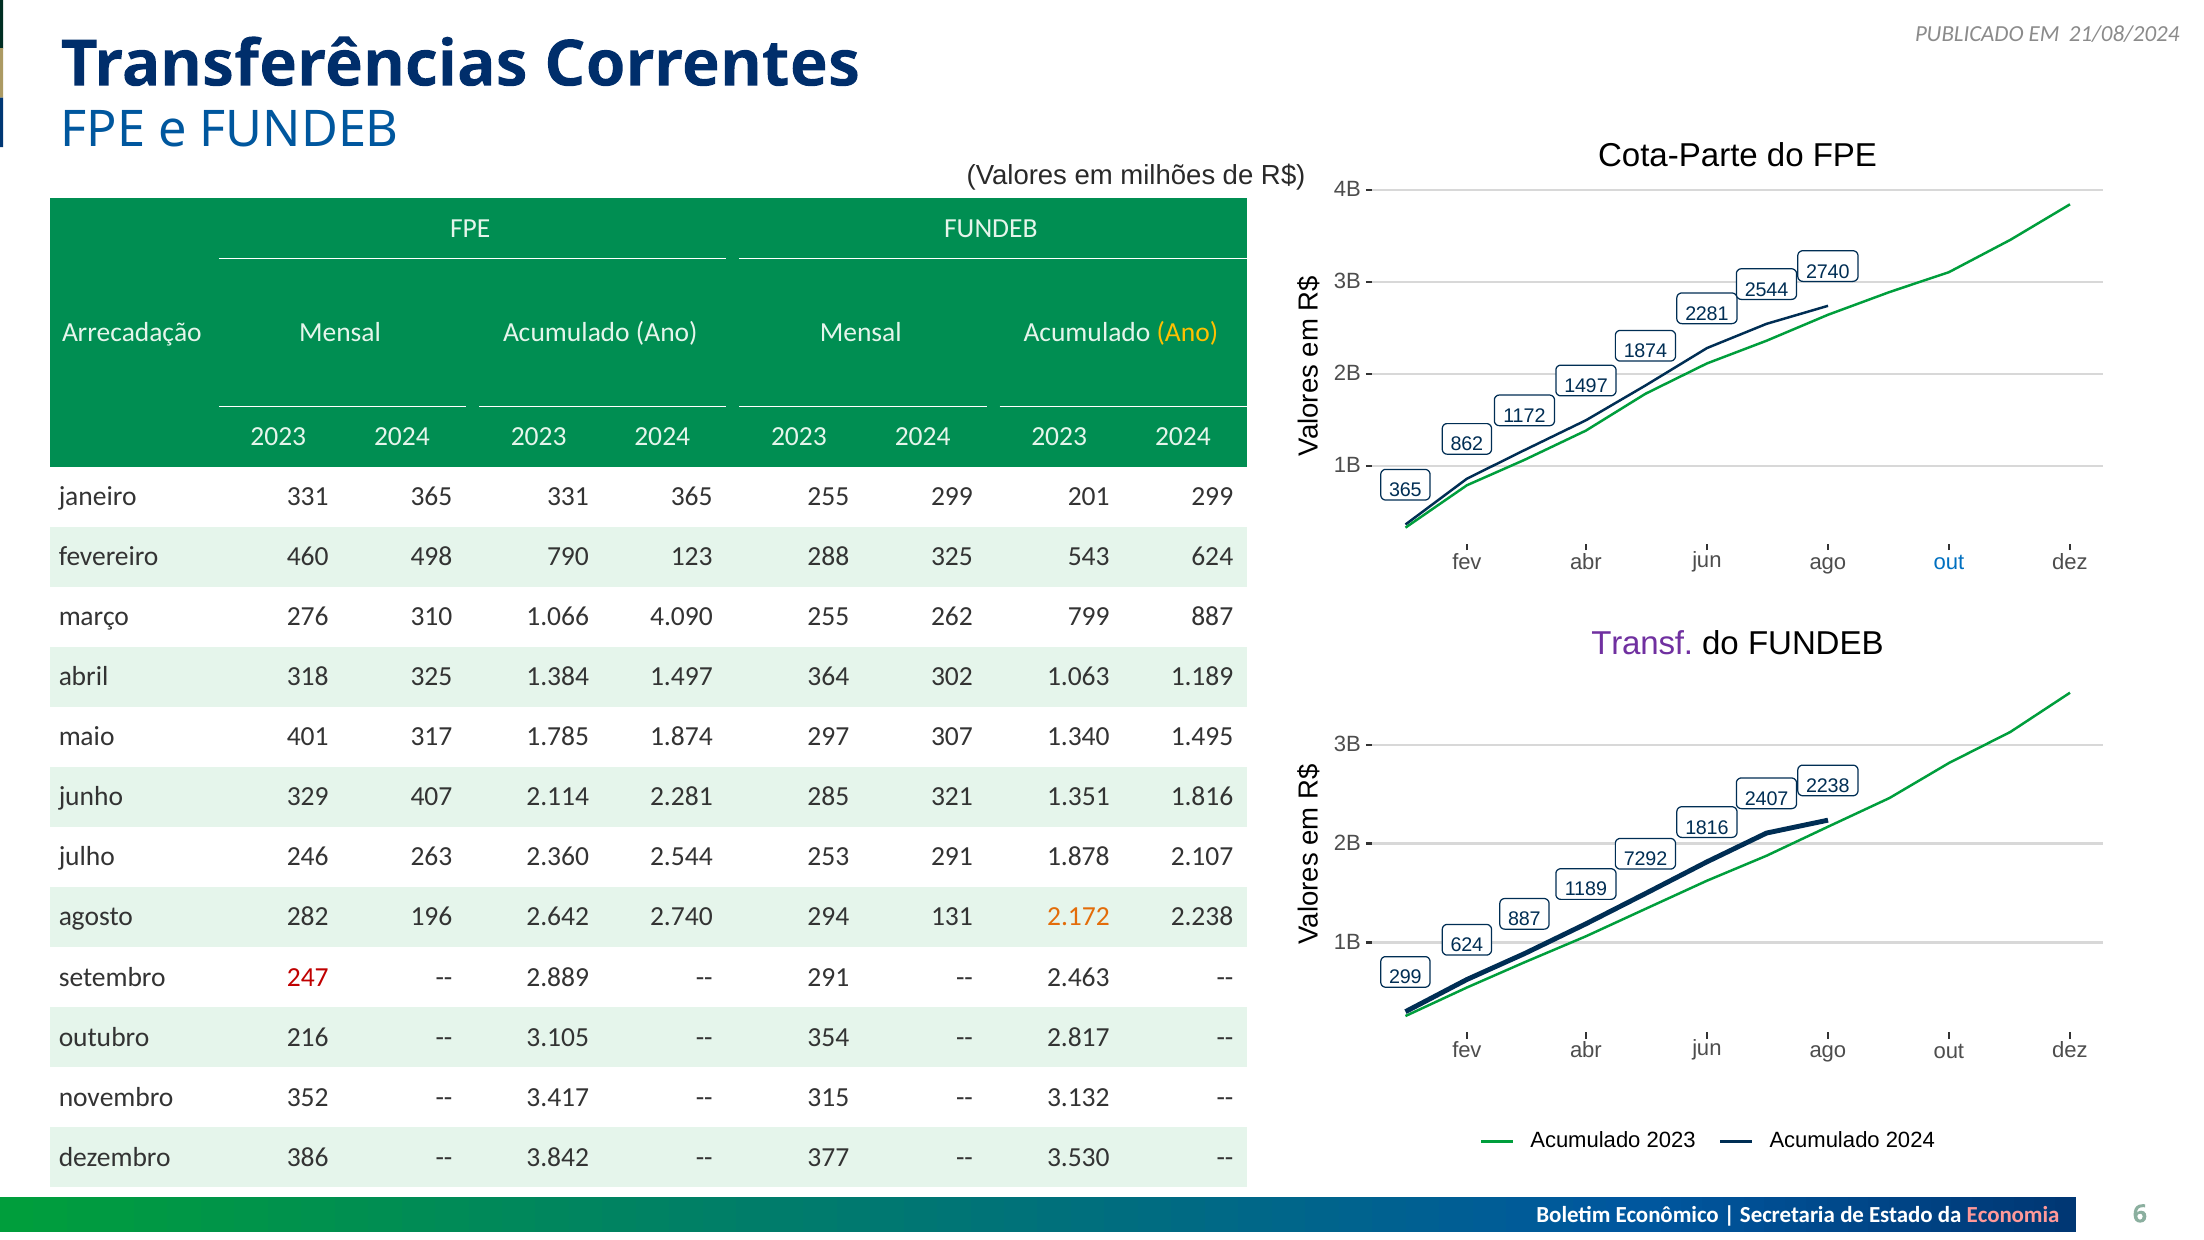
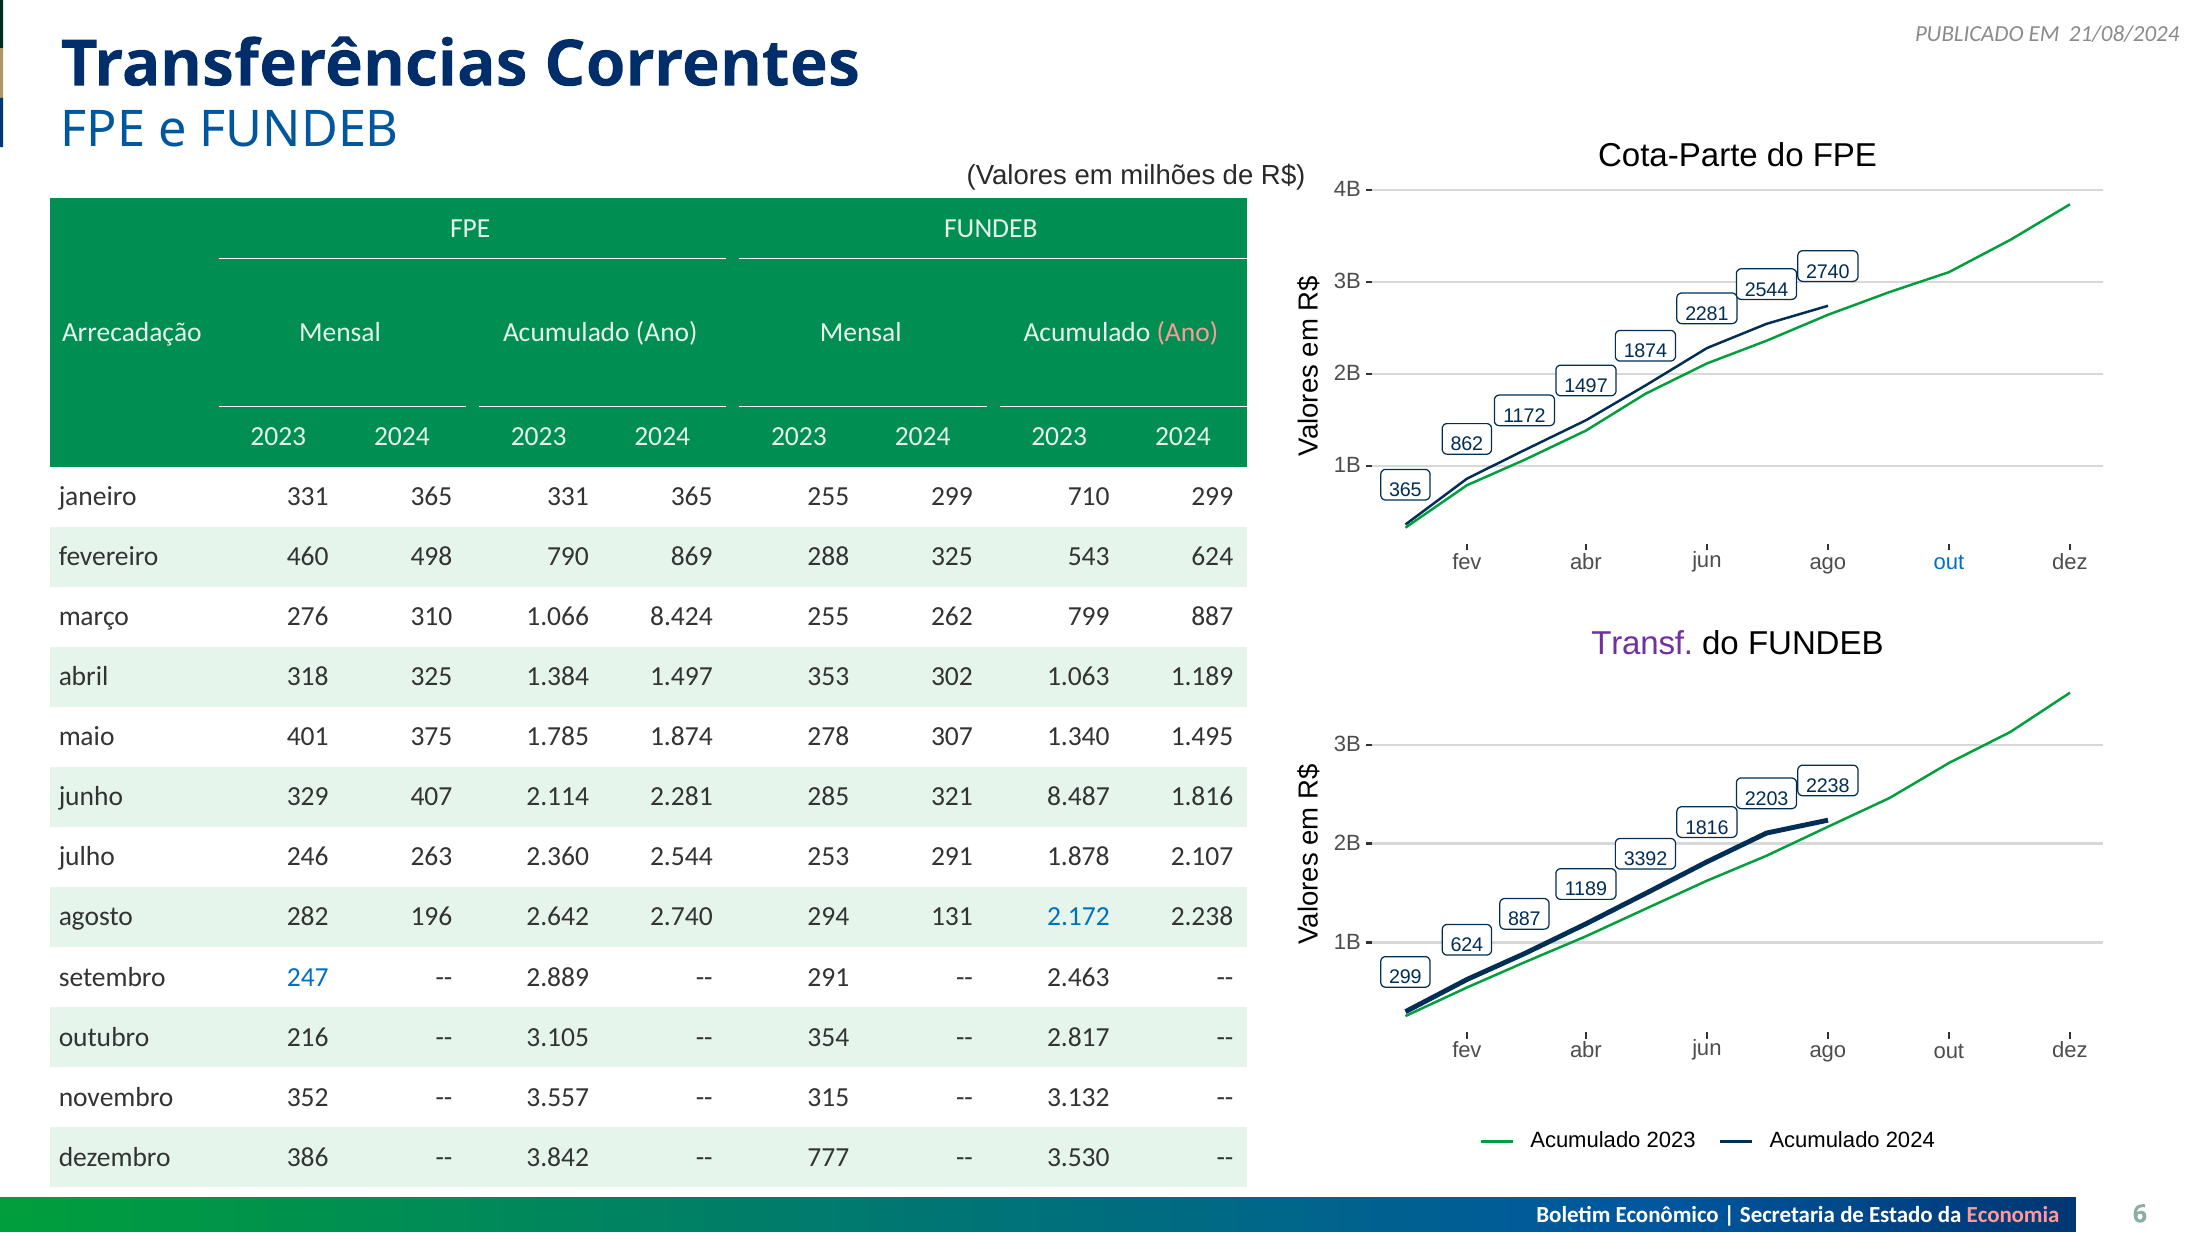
Ano colour: yellow -> pink (1187, 333)
201: 201 -> 710 (1089, 497)
123: 123 -> 869 (692, 557)
4.090: 4.090 -> 8.424 (681, 617)
364: 364 -> 353 (828, 677)
317: 317 -> 375 (431, 737)
297: 297 -> 278 (828, 737)
1.351: 1.351 -> 8.487 (1078, 797)
2407: 2407 -> 2203 (1767, 799)
7292: 7292 -> 3392 (1646, 859)
2.172 colour: orange -> blue (1078, 917)
247 colour: red -> blue (308, 977)
3.417: 3.417 -> 3.557 (558, 1097)
377: 377 -> 777 (828, 1157)
